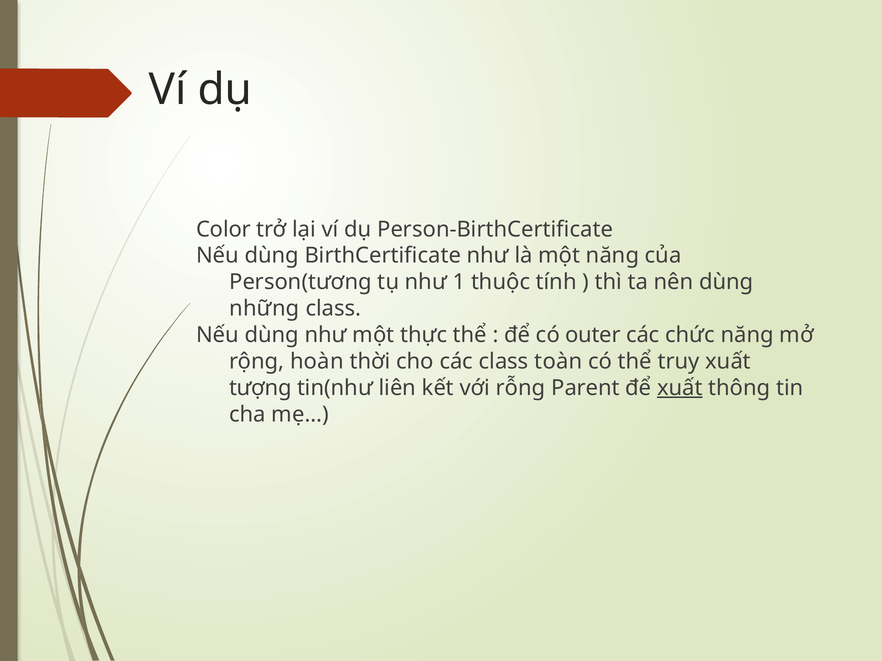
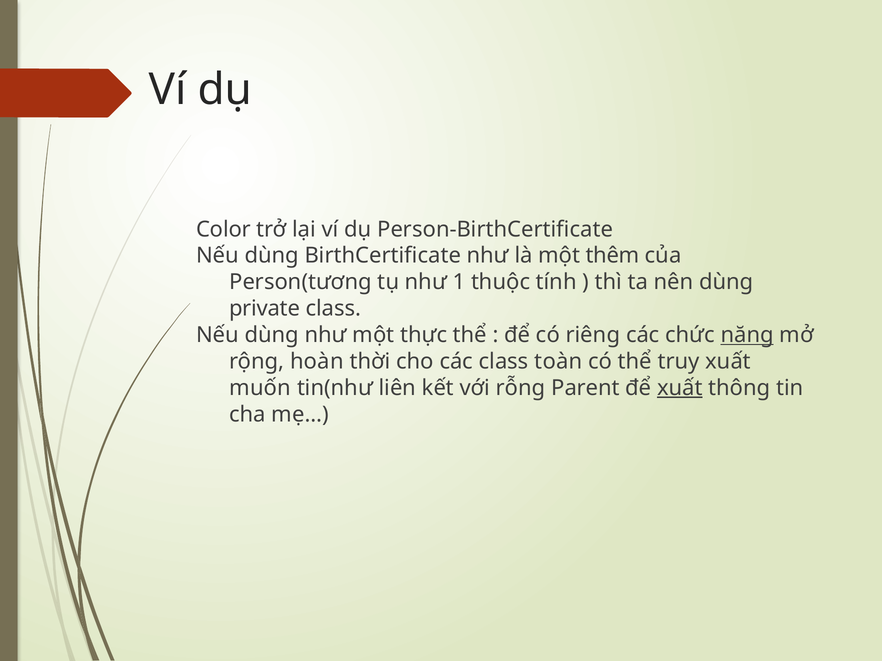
một năng: năng -> thêm (613, 256)
những: những -> private (265, 309)
outer: outer -> riêng (593, 335)
năng underline: none -> present (747, 335)
tượng: tượng -> muốn (260, 388)
